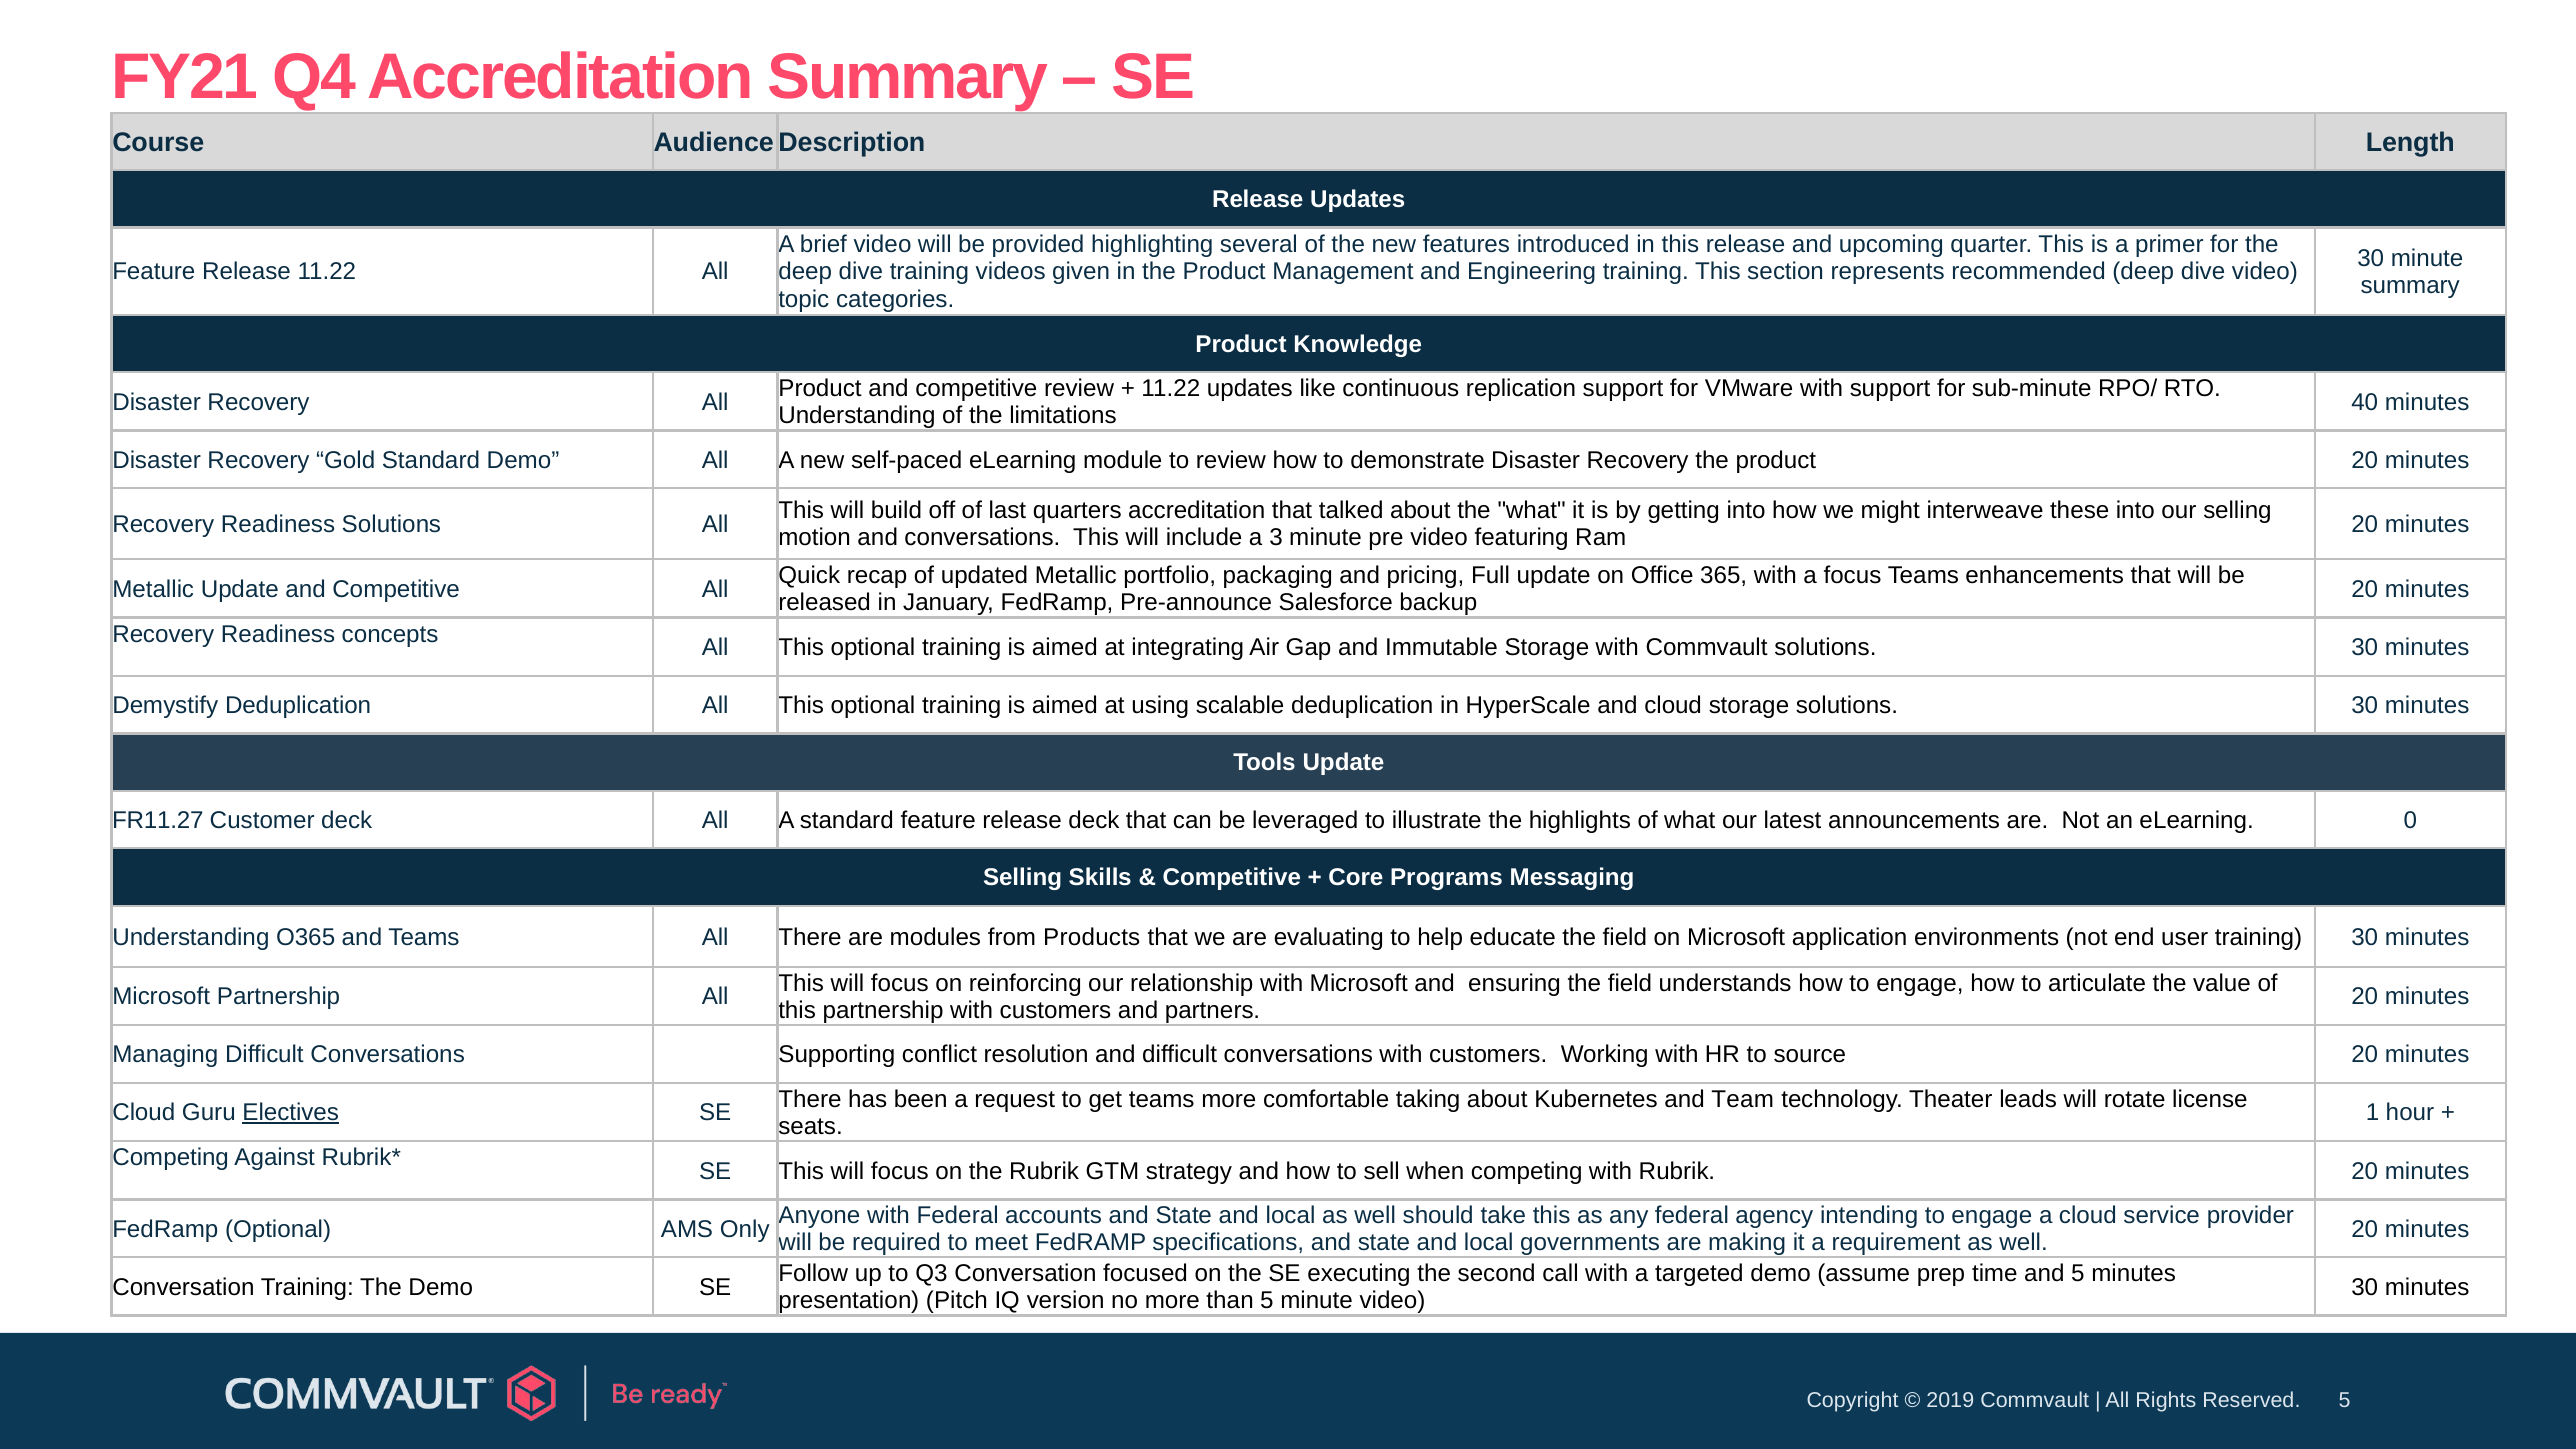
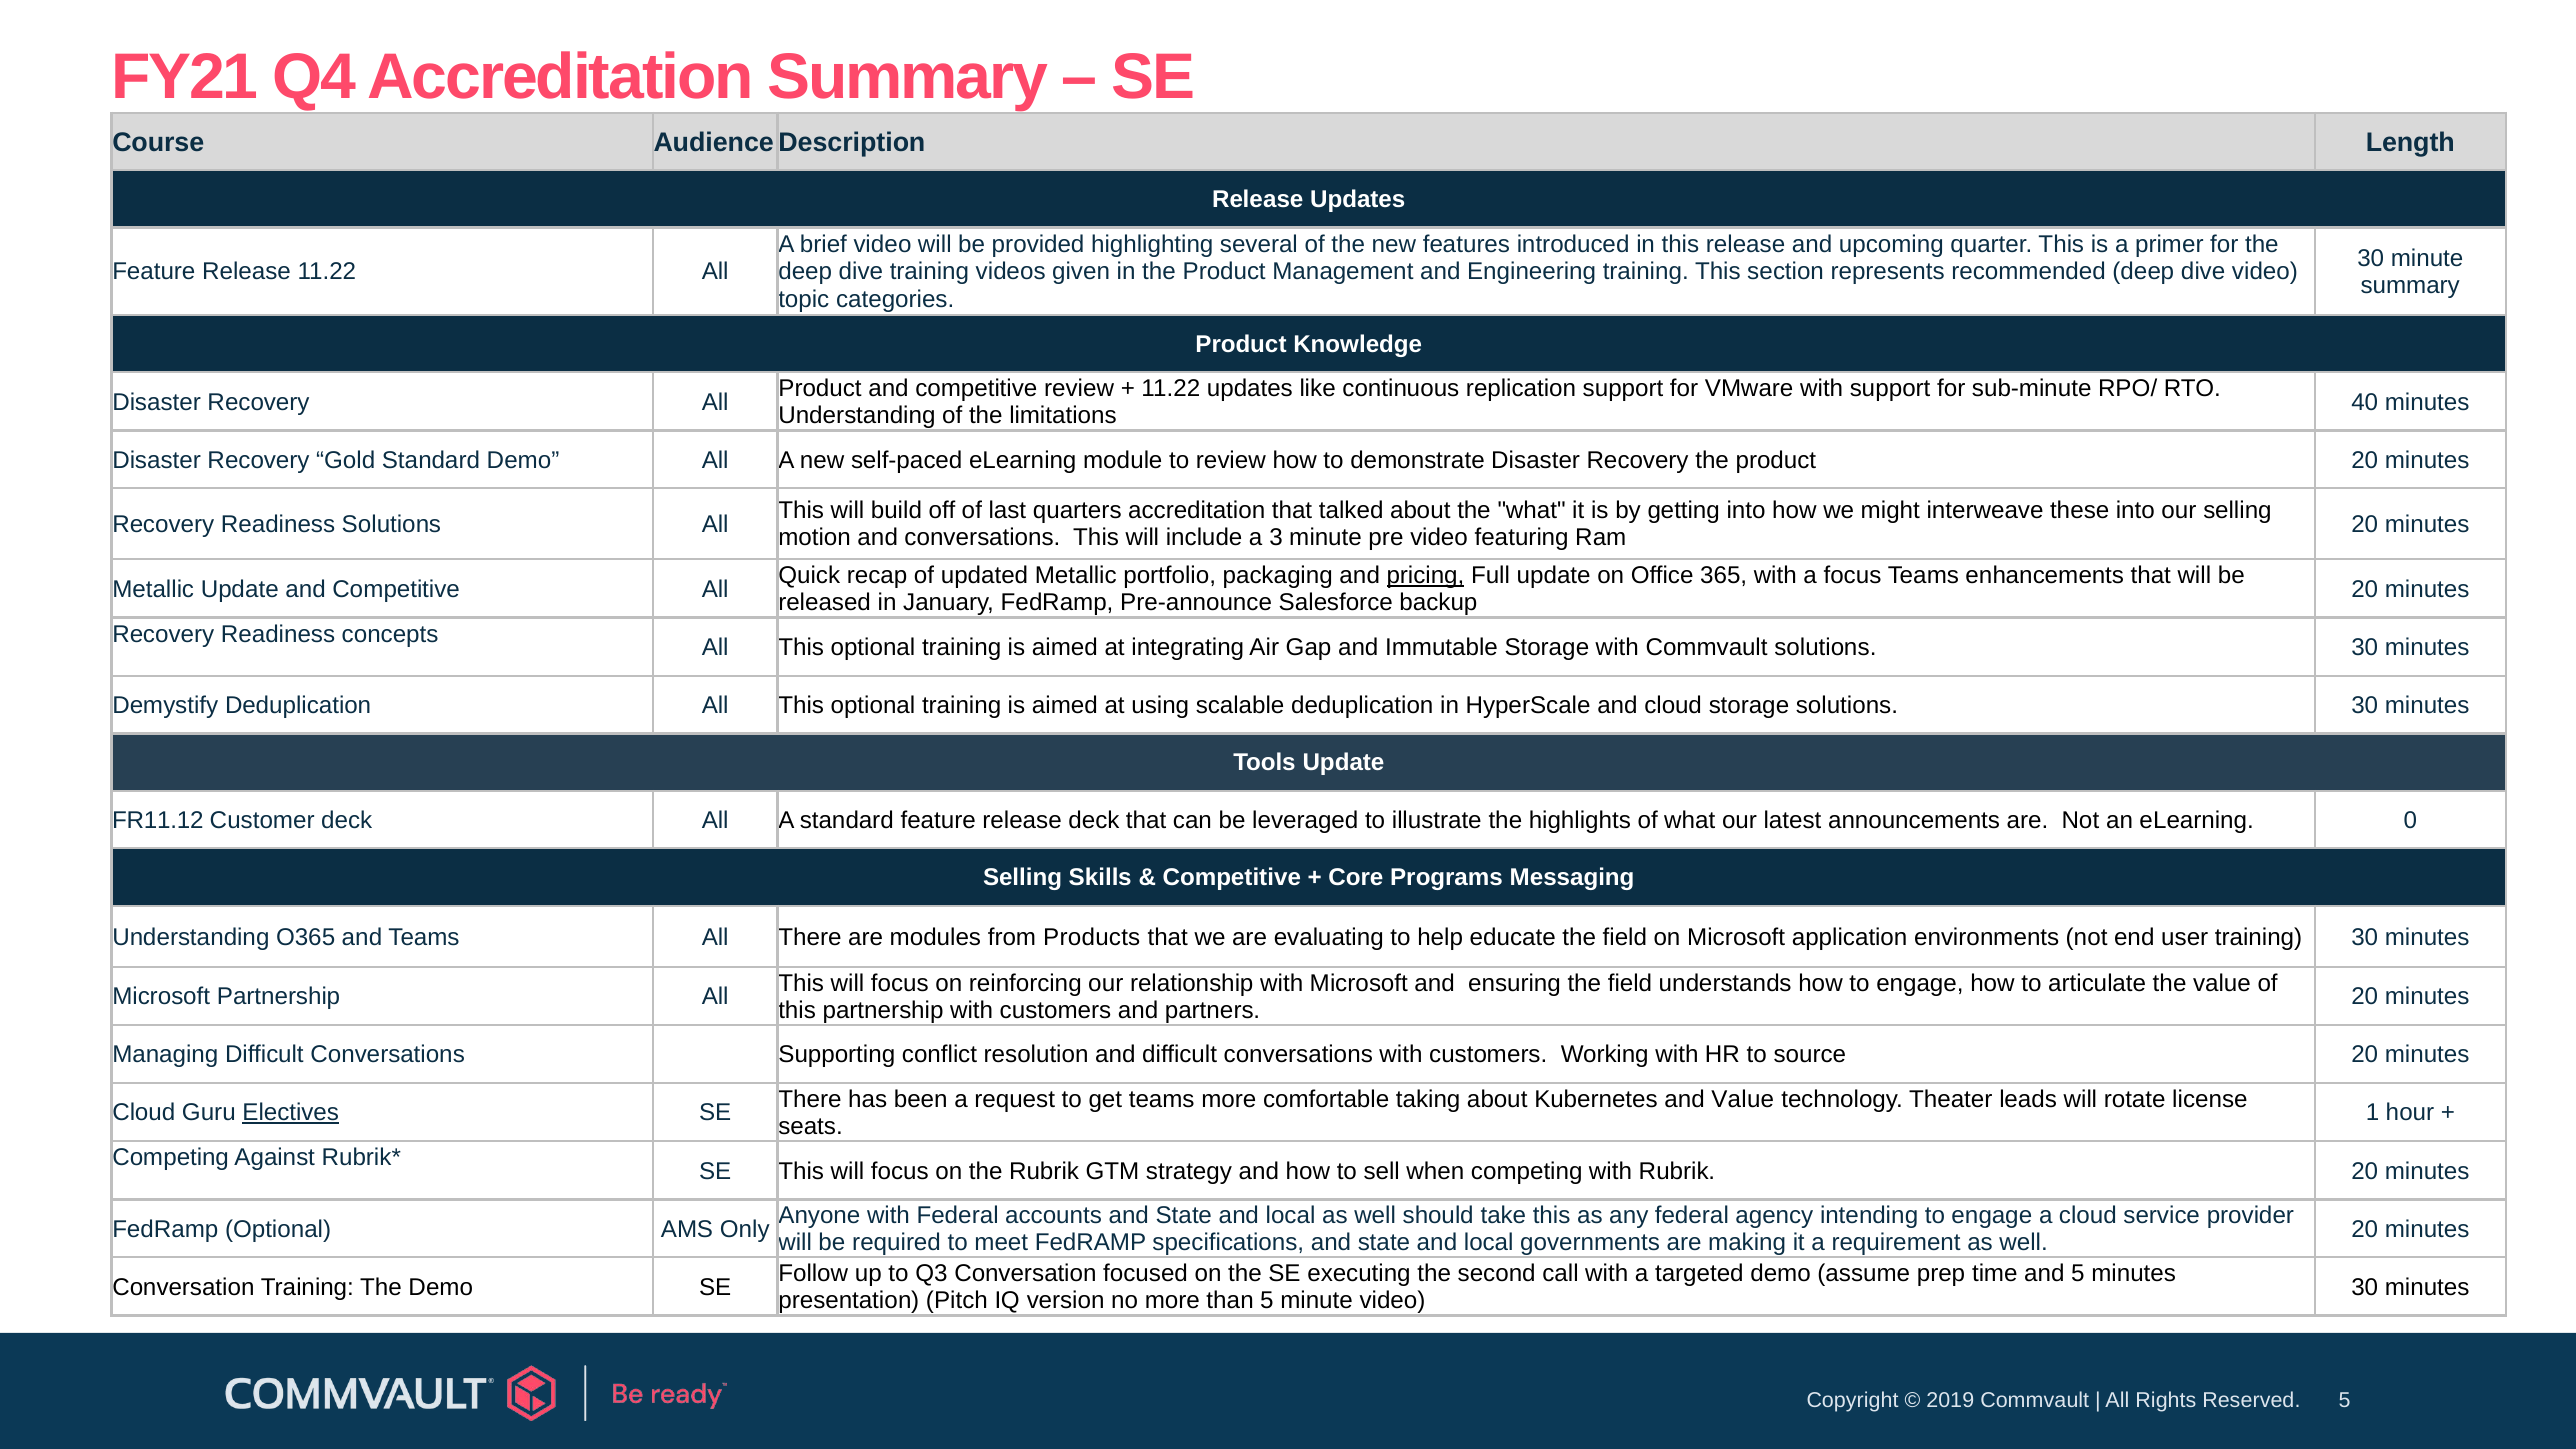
pricing underline: none -> present (1425, 576)
FR11.27: FR11.27 -> FR11.12 (158, 820)
and Team: Team -> Value (1743, 1099)
